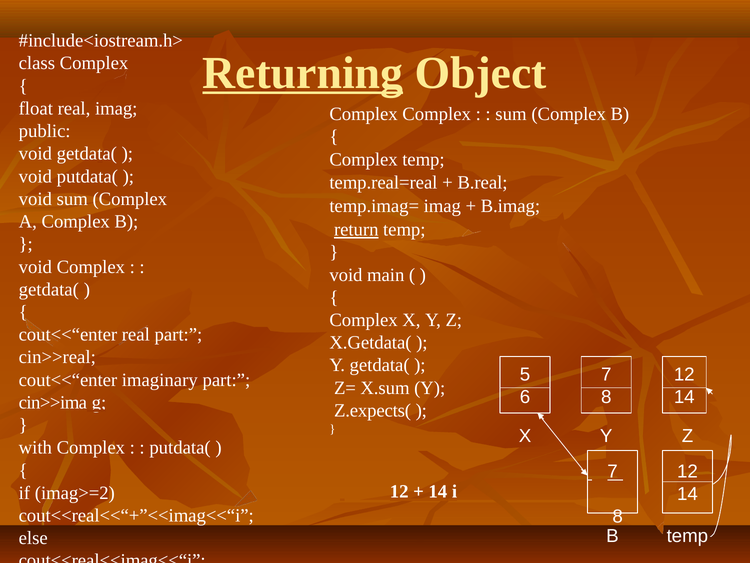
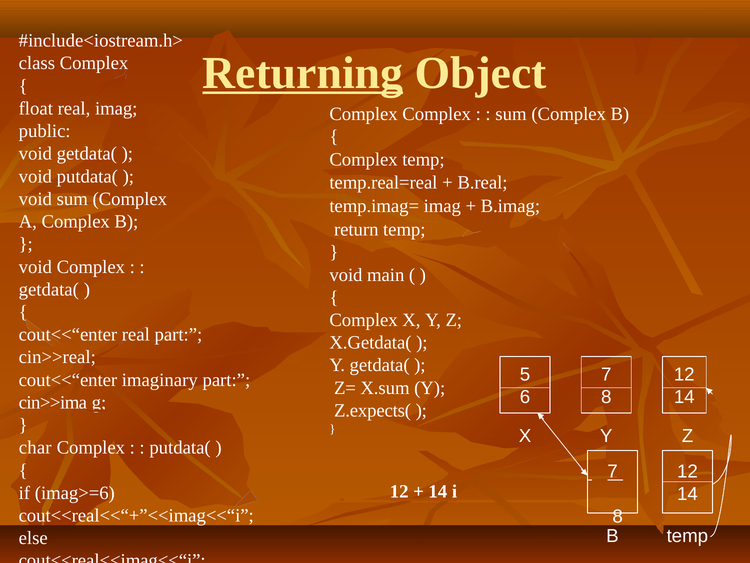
return underline: present -> none (356, 230)
with: with -> char (35, 447)
imag>=2: imag>=2 -> imag>=6 (75, 493)
